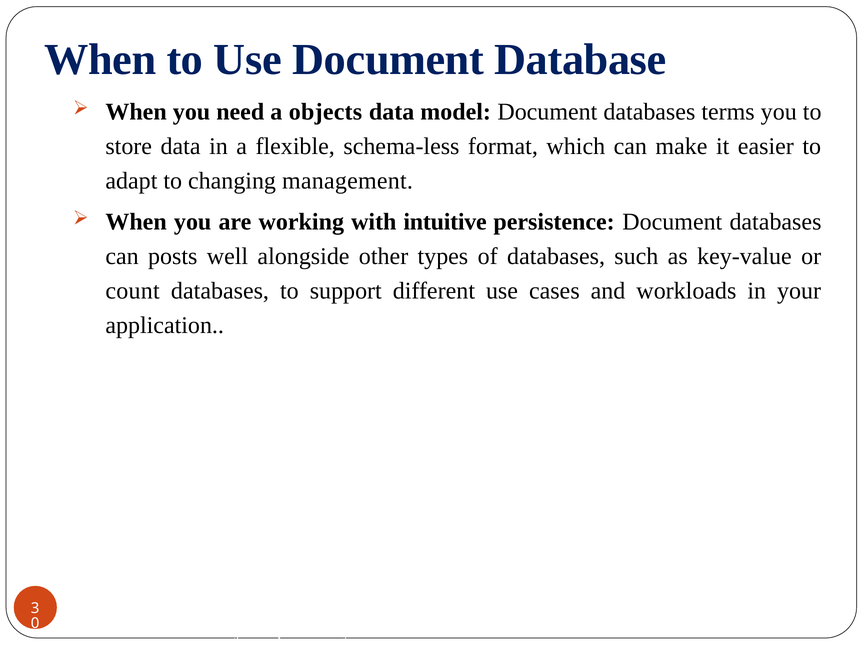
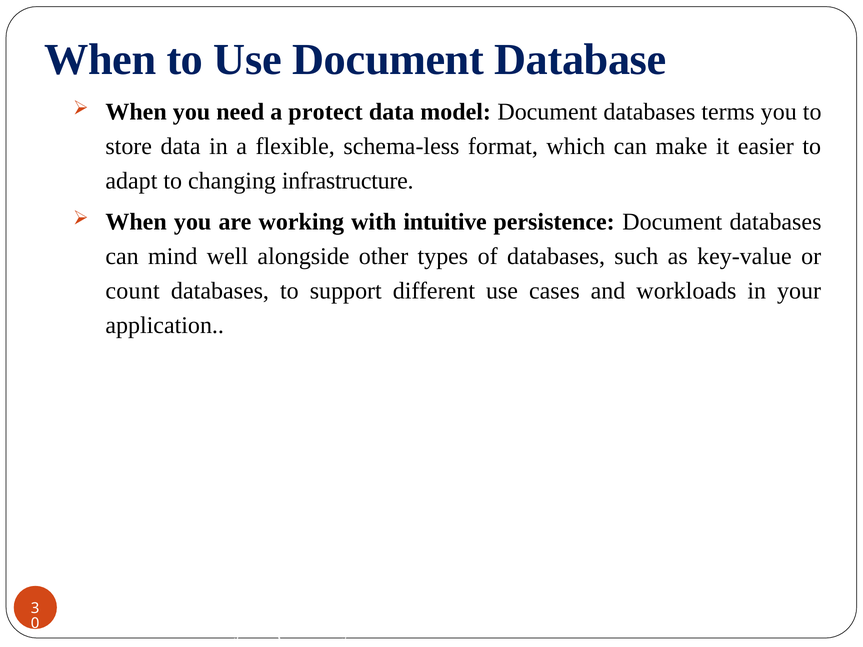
objects: objects -> protect (326, 112)
management: management -> infrastructure (348, 181)
posts: posts -> mind (173, 256)
